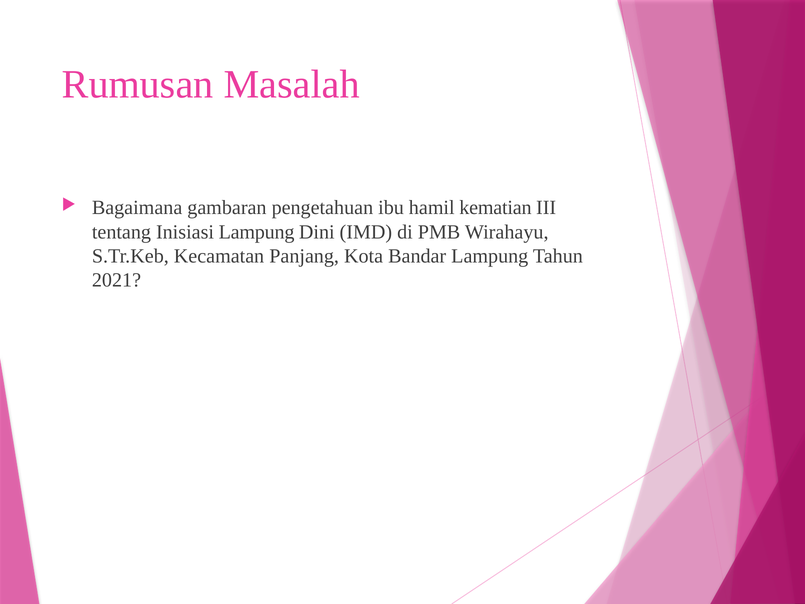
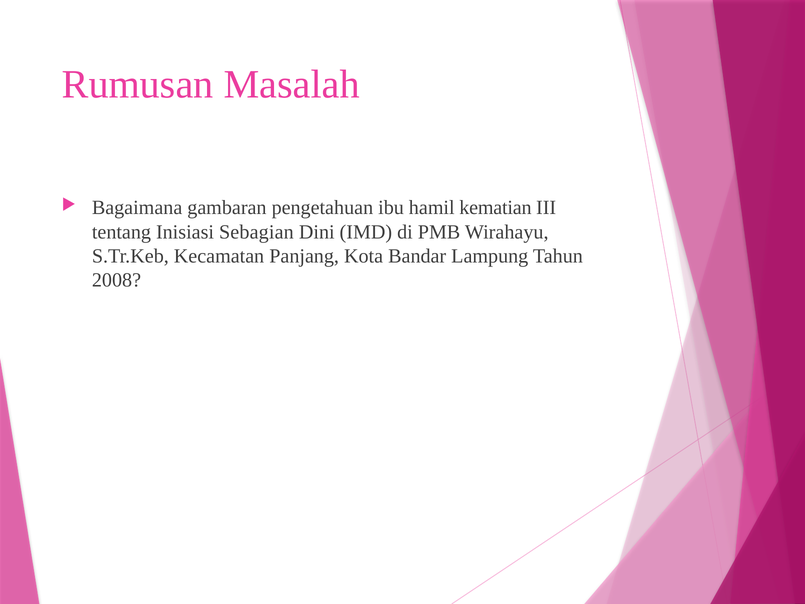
Inisiasi Lampung: Lampung -> Sebagian (256, 232)
2021: 2021 -> 2008 (116, 280)
